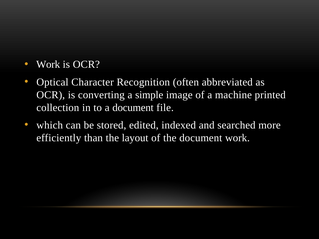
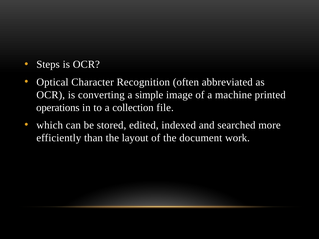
Work: Work -> Steps (48, 65)
collection: collection -> operations (58, 108)
a document: document -> collection (133, 108)
